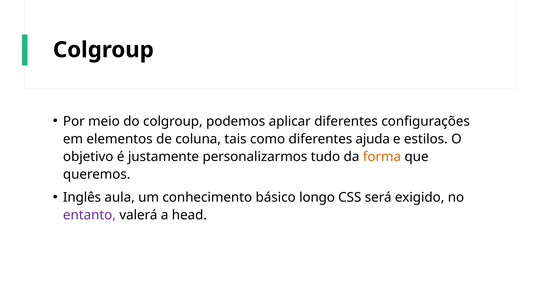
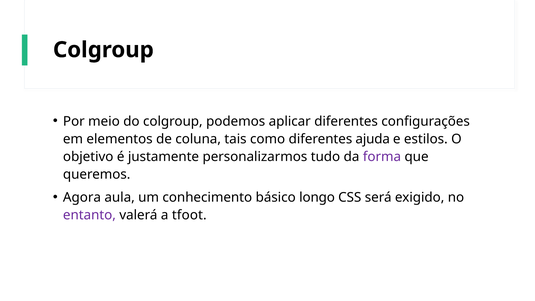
forma colour: orange -> purple (382, 157)
Inglês: Inglês -> Agora (82, 197)
head: head -> tfoot (189, 215)
